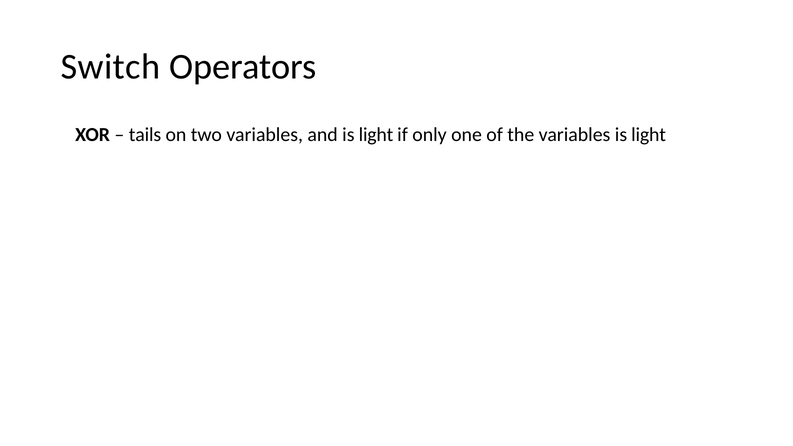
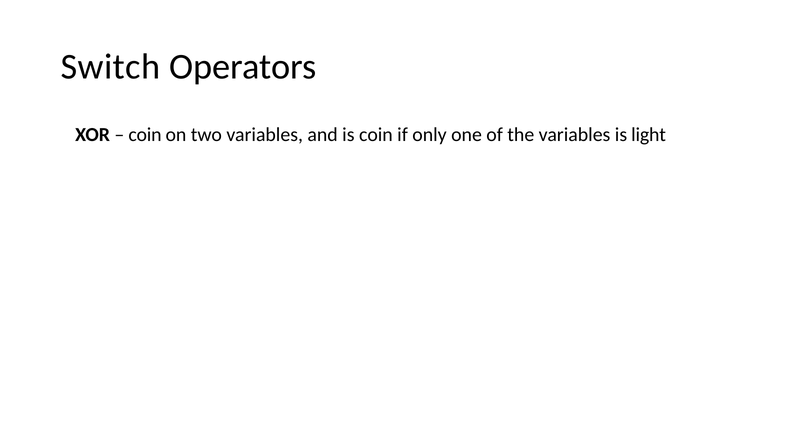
tails: tails -> coin (145, 135)
and is light: light -> coin (376, 135)
